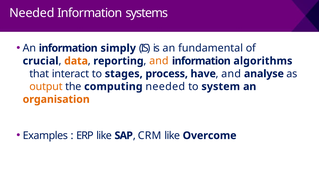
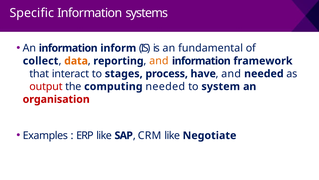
Needed: Needed -> Specific (32, 13)
simply: simply -> inform (118, 48)
crucial: crucial -> collect (41, 61)
algorithms: algorithms -> framework (263, 61)
and analyse: analyse -> needed (264, 74)
output colour: orange -> red (46, 86)
organisation colour: orange -> red (56, 99)
Overcome: Overcome -> Negotiate (210, 135)
